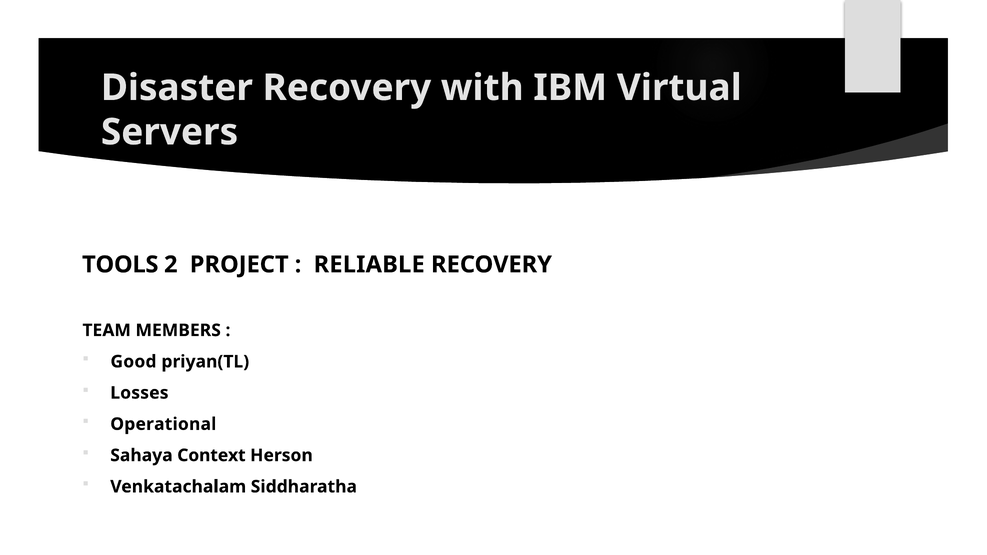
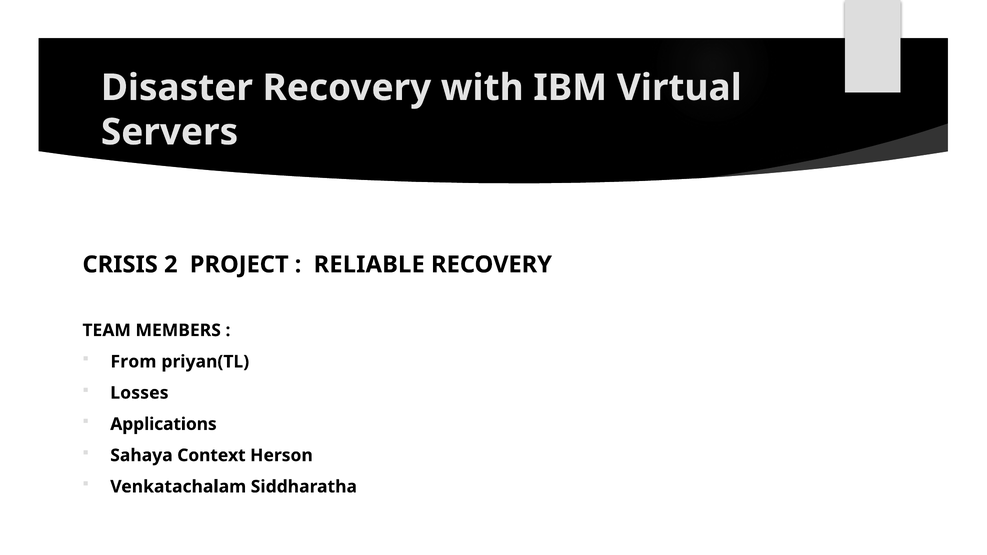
TOOLS: TOOLS -> CRISIS (120, 265)
Good: Good -> From (133, 362)
Operational: Operational -> Applications (163, 424)
